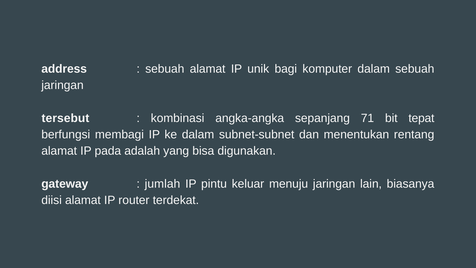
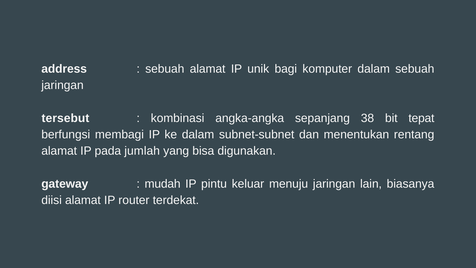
71: 71 -> 38 (367, 118)
adalah: adalah -> jumlah (142, 151)
jumlah: jumlah -> mudah (163, 184)
